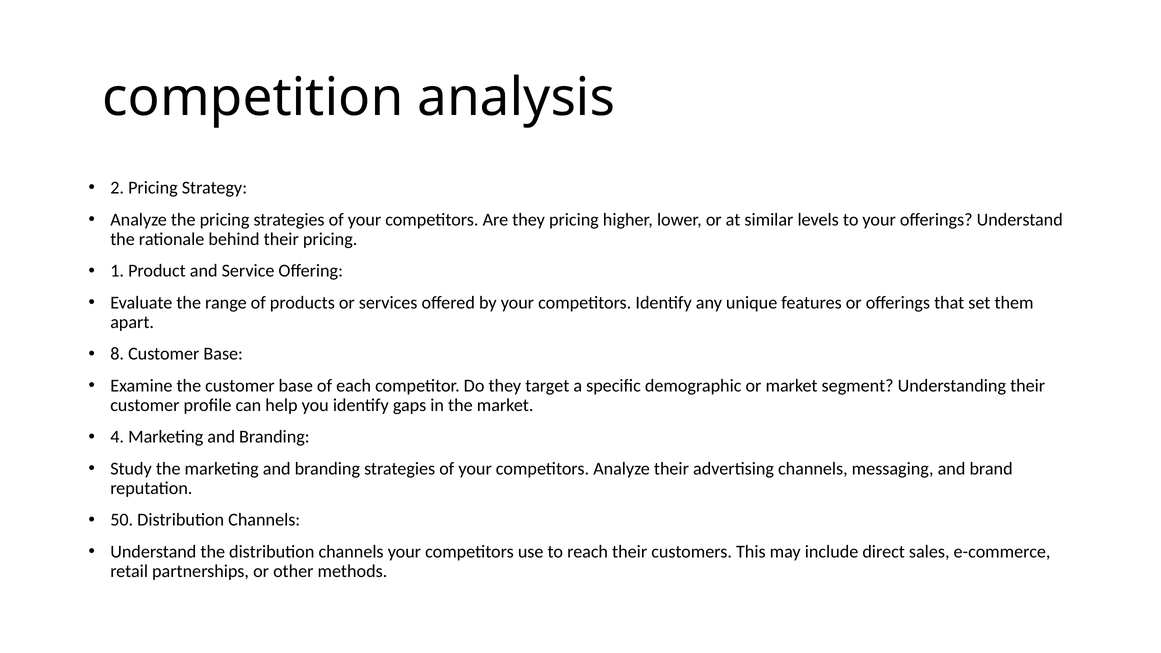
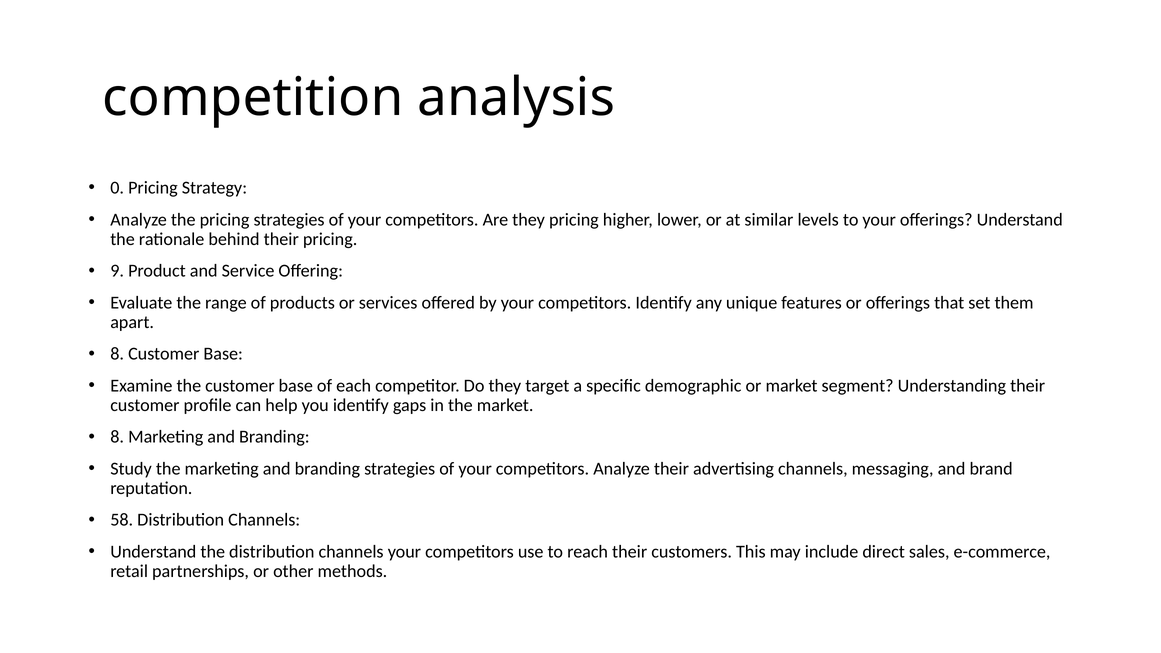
2: 2 -> 0 (117, 188)
1: 1 -> 9 (117, 271)
4: 4 -> 8 (117, 437)
50: 50 -> 58 (122, 520)
